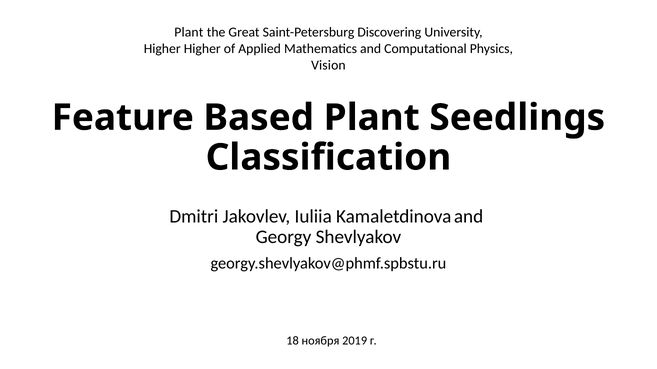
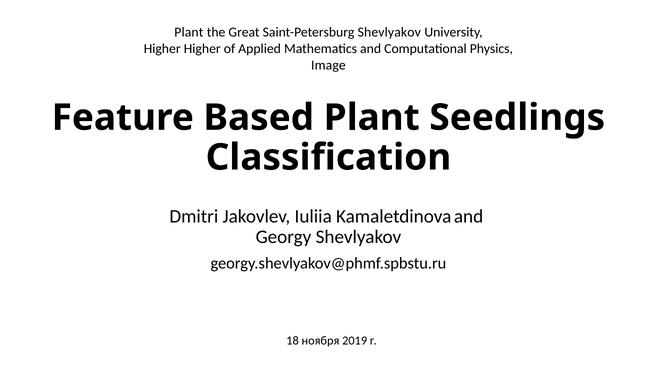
Saint-Petersburg Discovering: Discovering -> Shevlyakov (389, 32)
Vision: Vision -> Image (328, 65)
